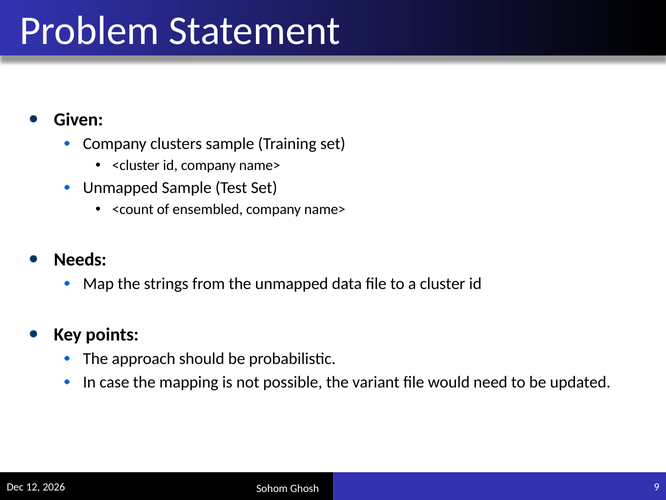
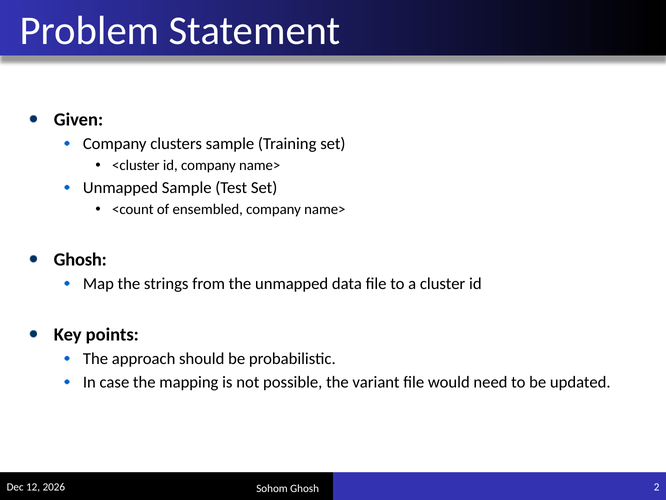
Needs: Needs -> Ghosh (80, 259)
9: 9 -> 2 (657, 487)
